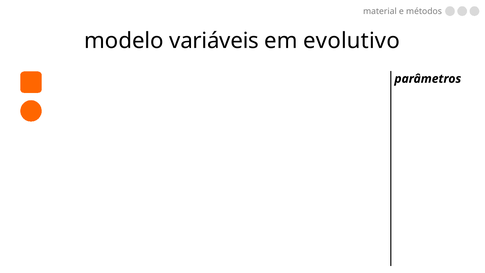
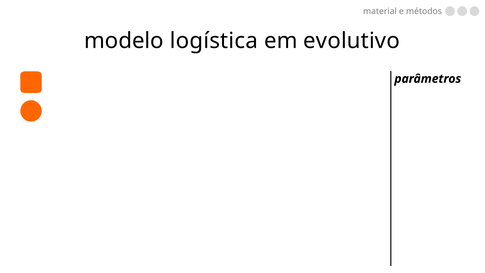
variáveis: variáveis -> logística (214, 41)
